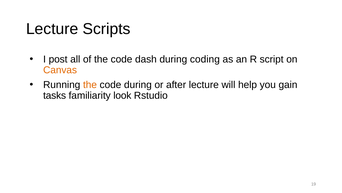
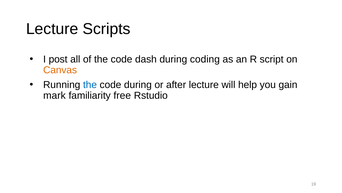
the colour: orange -> blue (90, 84)
tasks: tasks -> mark (54, 95)
look: look -> free (122, 95)
